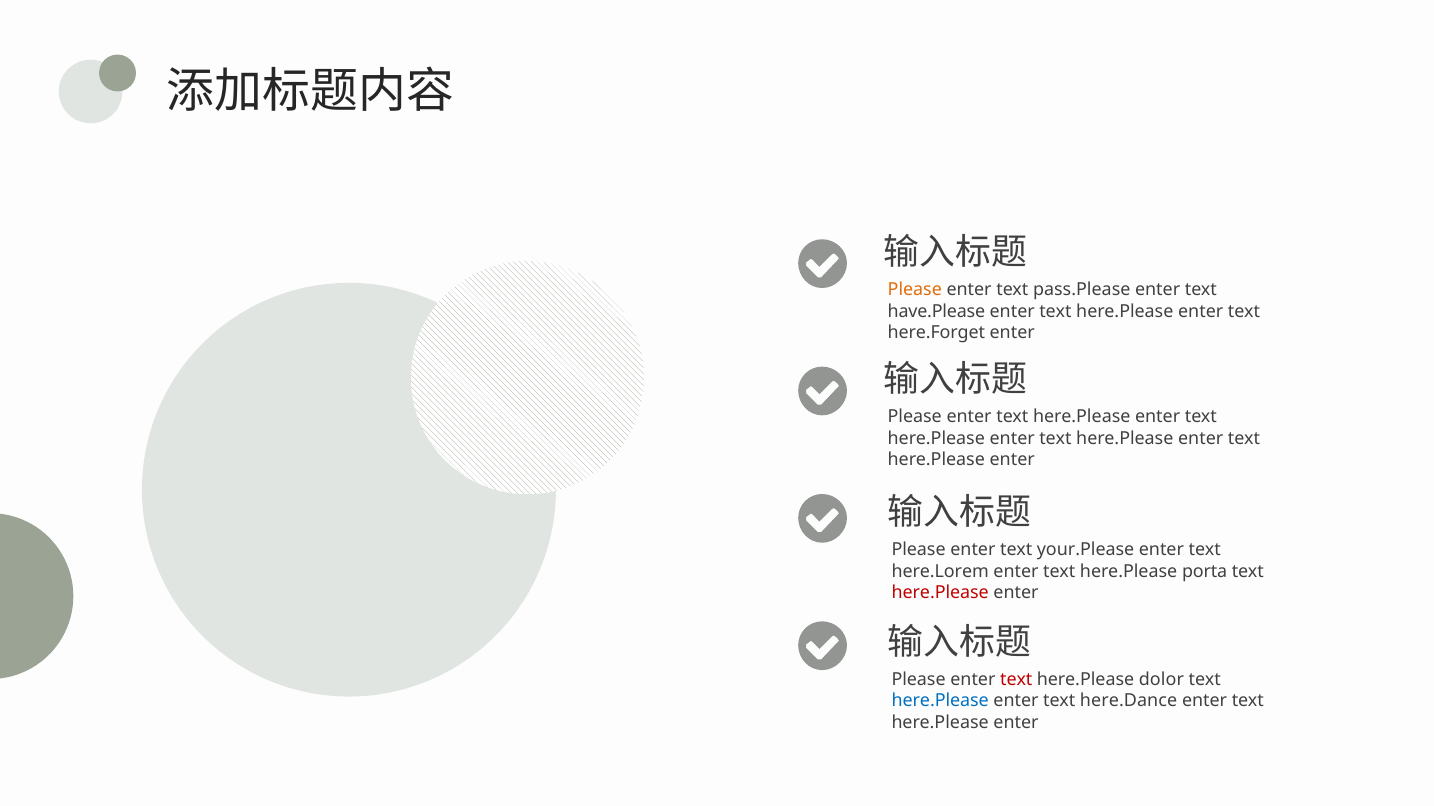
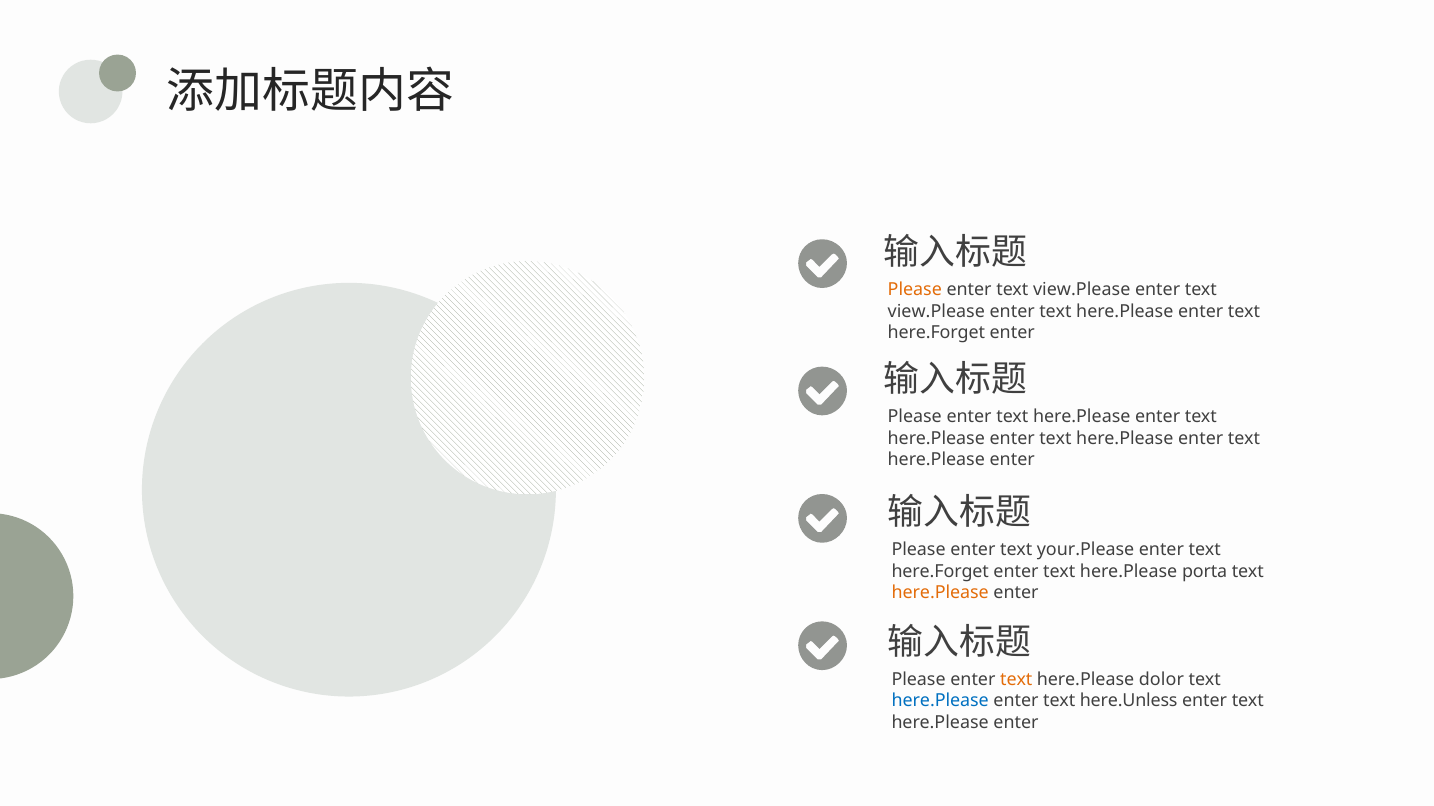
pass.Please: pass.Please -> view.Please (1082, 290)
have.Please: have.Please -> view.Please (936, 311)
here.Lorem: here.Lorem -> here.Forget (940, 572)
here.Please colour: red -> orange (940, 593)
text colour: red -> orange (1016, 680)
here.Dance: here.Dance -> here.Unless (1129, 701)
